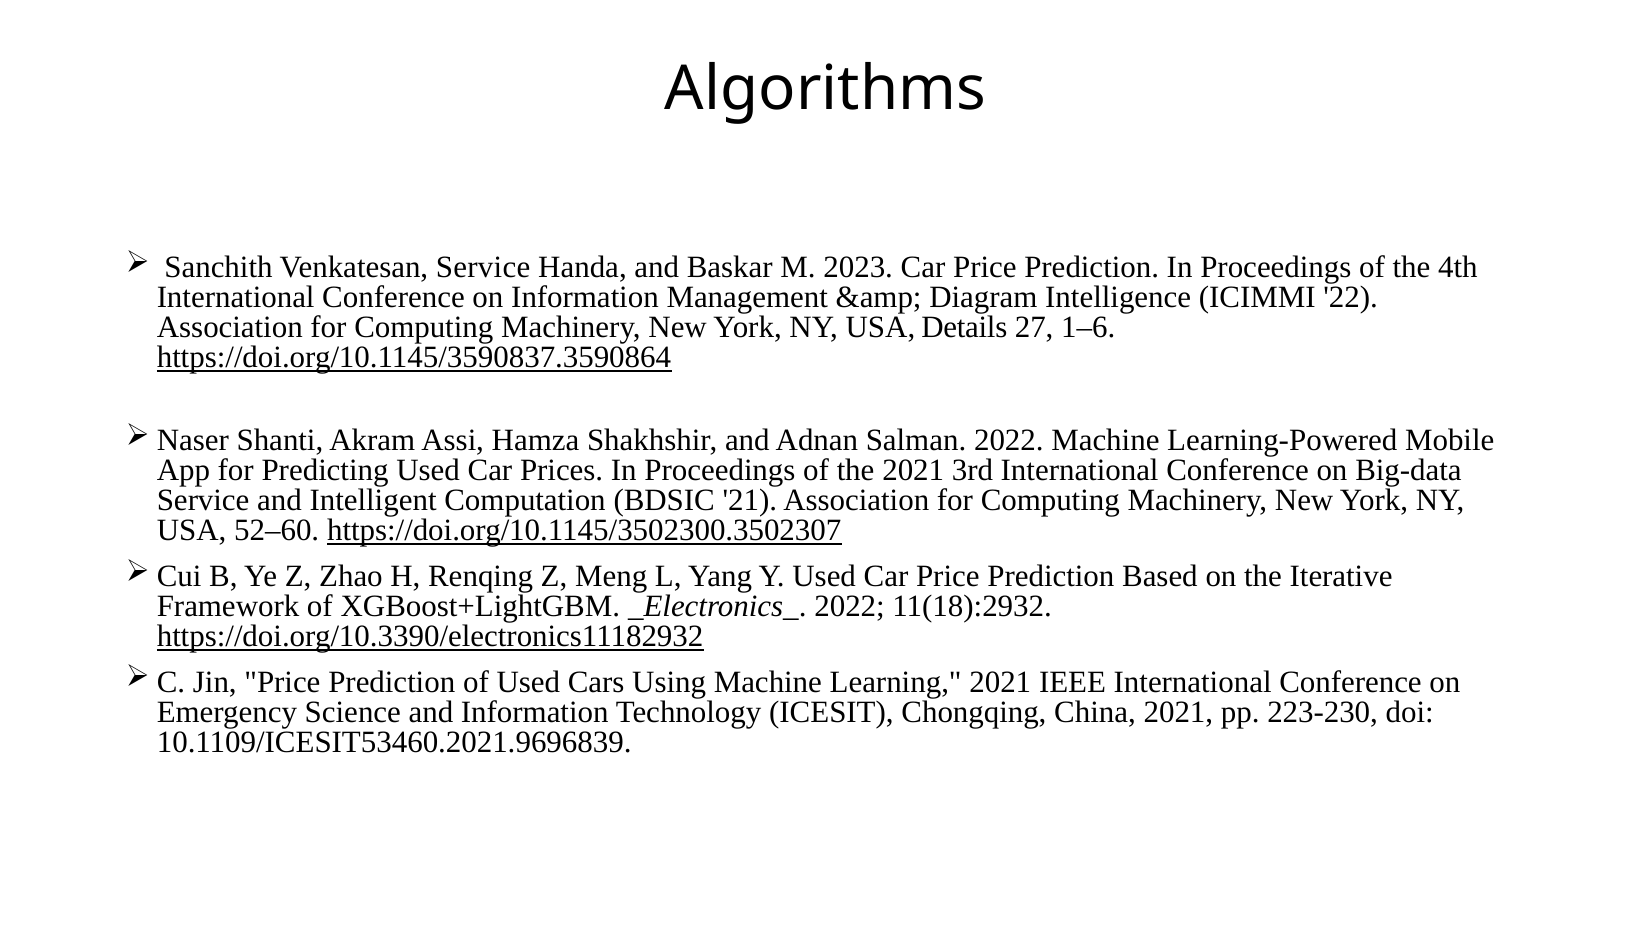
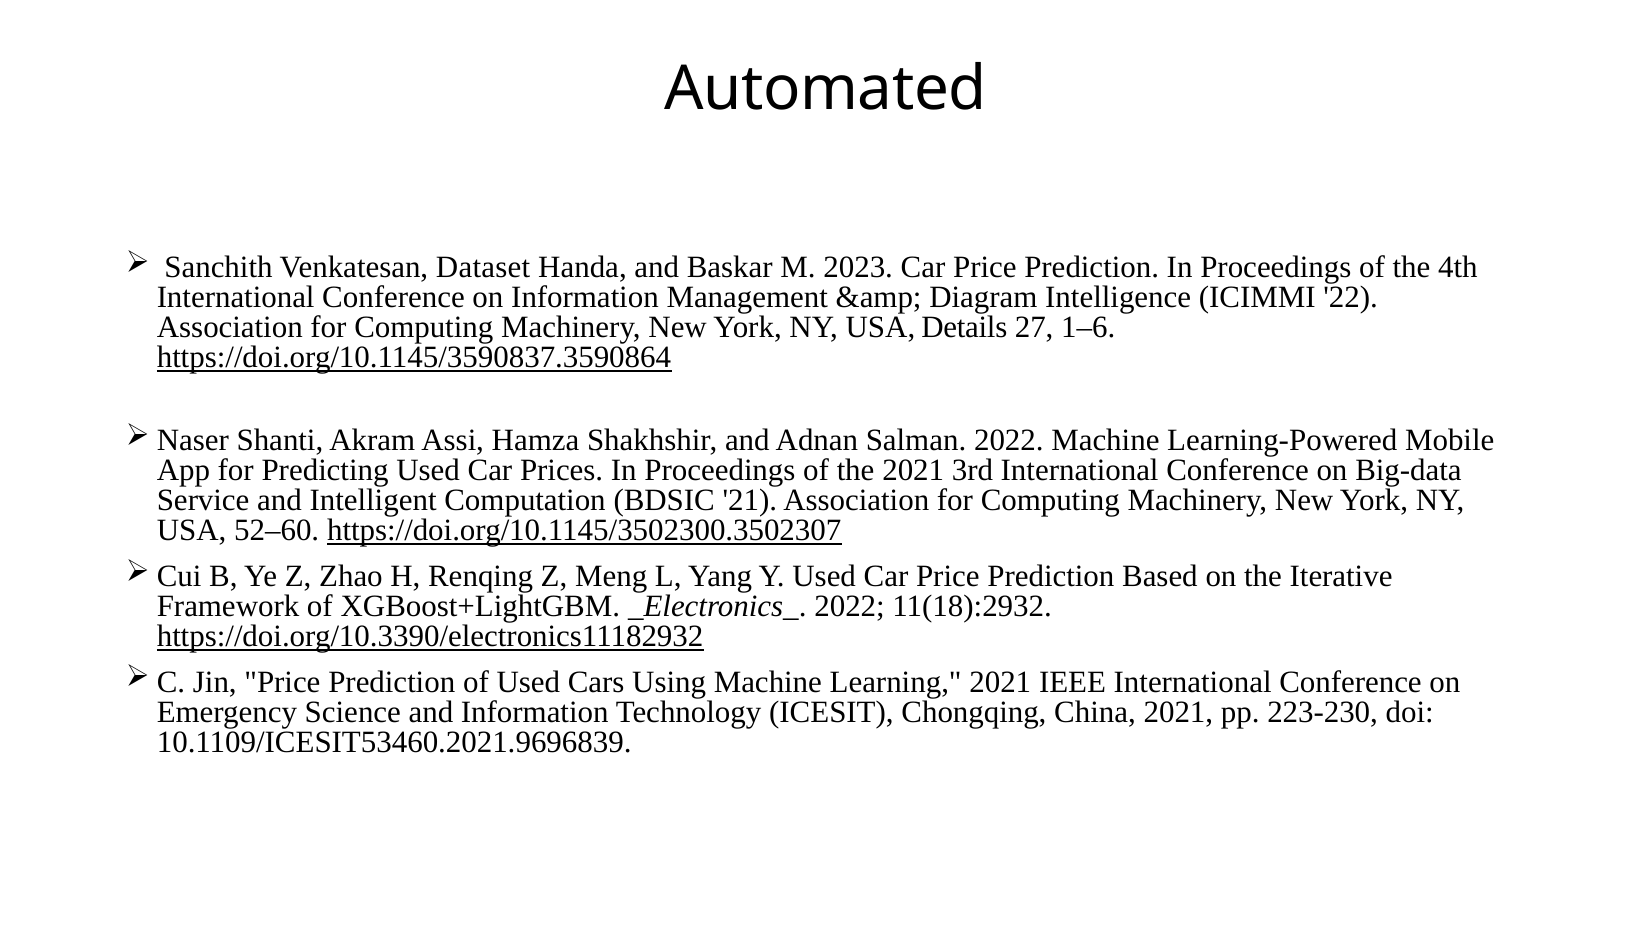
Algorithms: Algorithms -> Automated (826, 89)
Venkatesan Service: Service -> Dataset (483, 267)
